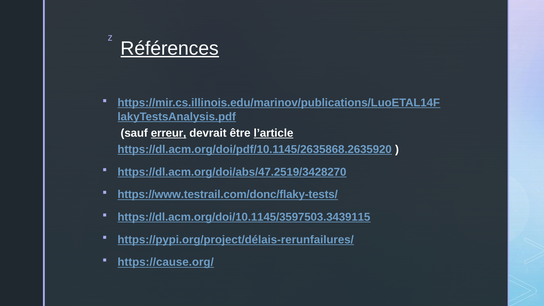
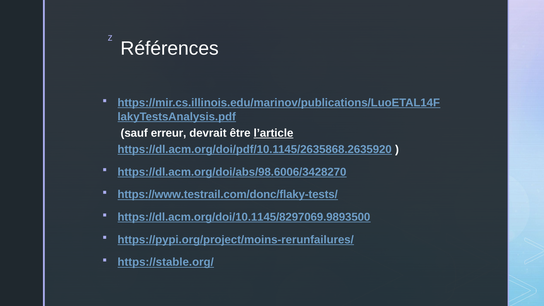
Références underline: present -> none (170, 48)
erreur underline: present -> none (169, 133)
https://dl.acm.org/doi/abs/47.2519/3428270: https://dl.acm.org/doi/abs/47.2519/3428270 -> https://dl.acm.org/doi/abs/98.6006/3428270 (232, 172)
https://dl.acm.org/doi/10.1145/3597503.3439115: https://dl.acm.org/doi/10.1145/3597503.3439115 -> https://dl.acm.org/doi/10.1145/8297069.9893500 (244, 217)
https://pypi.org/project/délais-rerunfailures/: https://pypi.org/project/délais-rerunfailures/ -> https://pypi.org/project/moins-rerunfailures/ (236, 240)
https://cause.org/: https://cause.org/ -> https://stable.org/ (166, 262)
